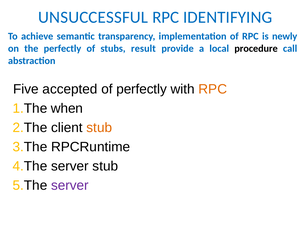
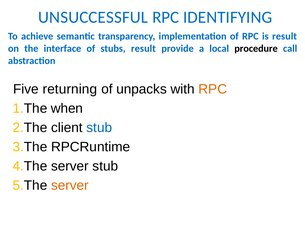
is newly: newly -> result (285, 36)
the perfectly: perfectly -> interface (62, 49)
accepted: accepted -> returning (70, 89)
of perfectly: perfectly -> unpacks (142, 89)
stub colour: orange -> blue (99, 127)
server colour: purple -> orange (70, 185)
